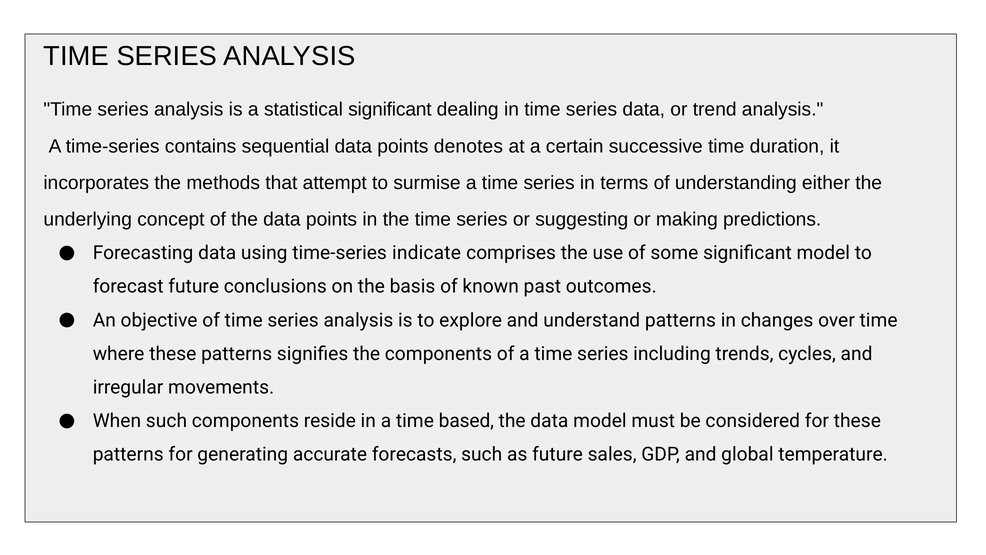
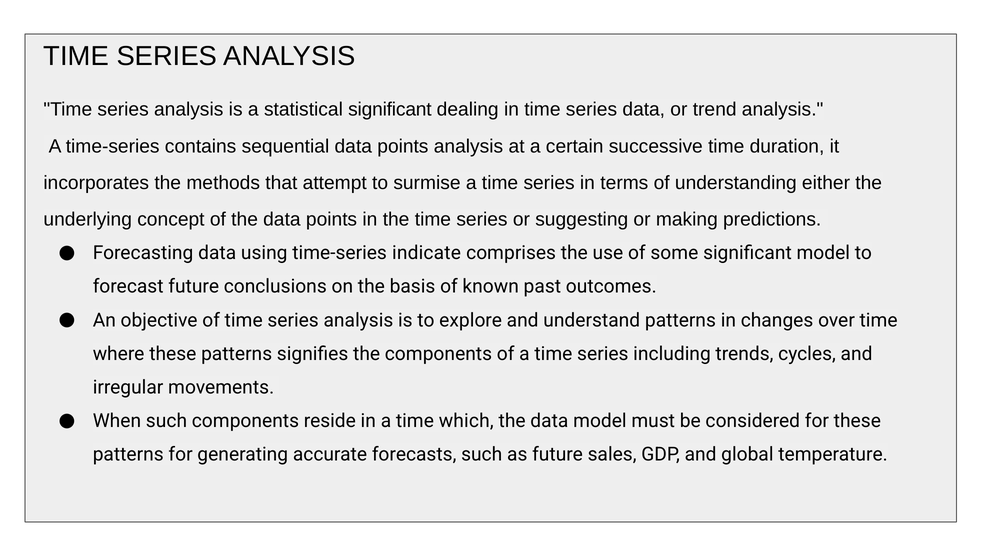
points denotes: denotes -> analysis (468, 146)
based: based -> which (466, 421)
